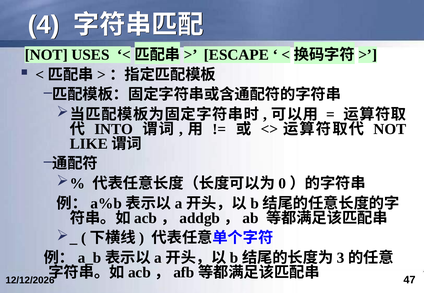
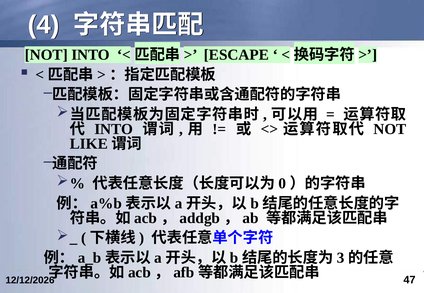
NOT USES: USES -> INTO (91, 55)
